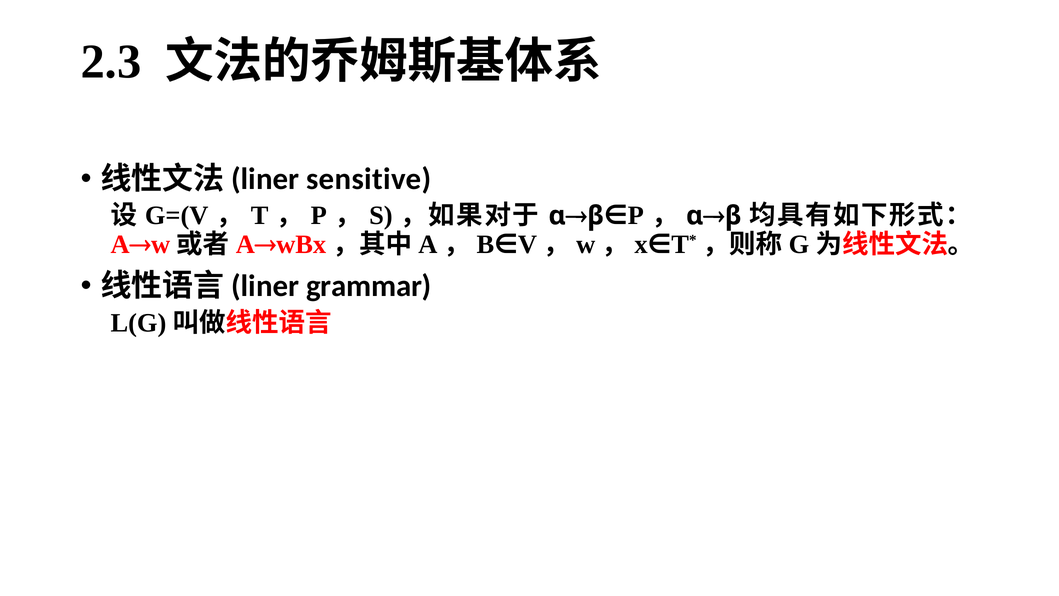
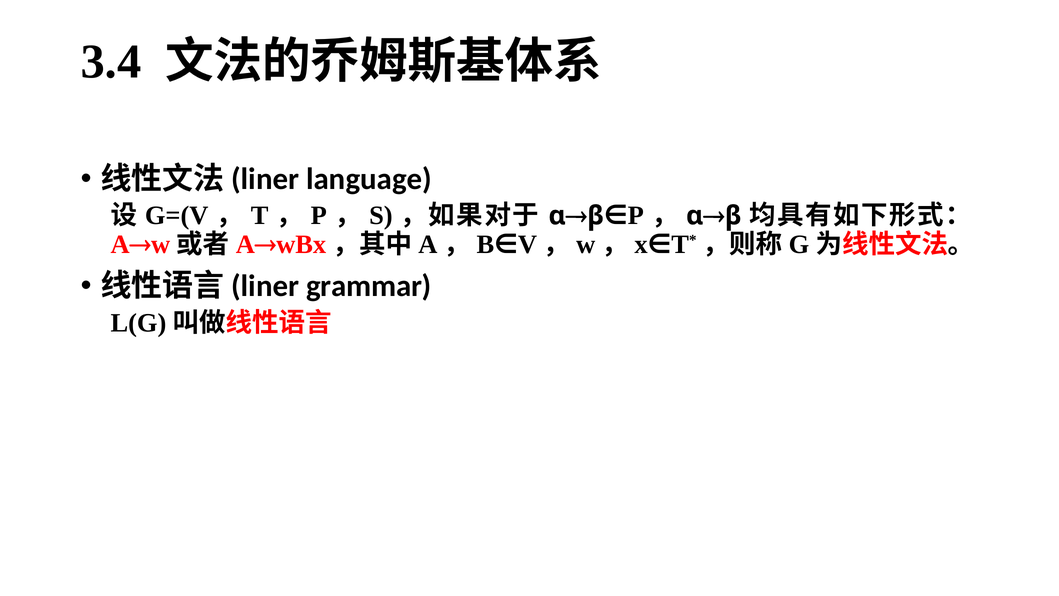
2.3: 2.3 -> 3.4 (111, 62)
sensitive: sensitive -> language (369, 179)
